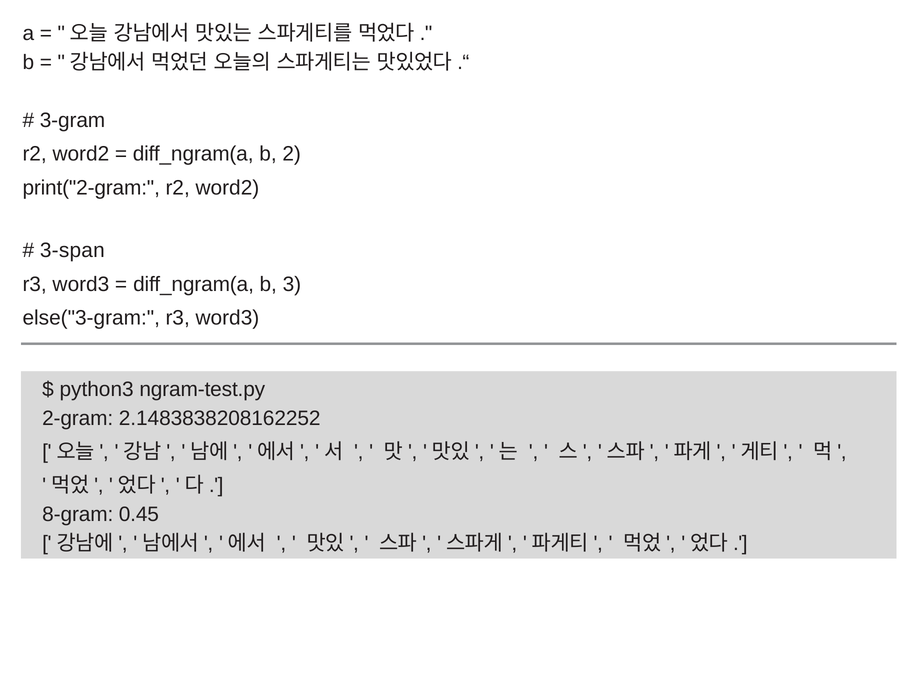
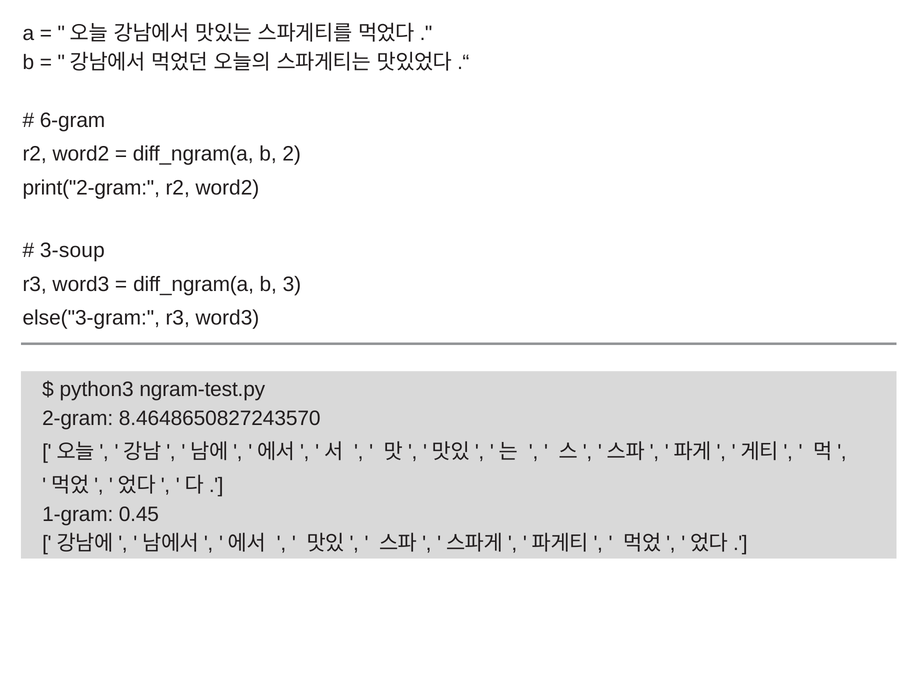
3-gram: 3-gram -> 6-gram (72, 120)
3-span: 3-span -> 3-soup (72, 251)
2.1483838208162252: 2.1483838208162252 -> 8.4648650827243570 (220, 419)
8-gram: 8-gram -> 1-gram (78, 515)
